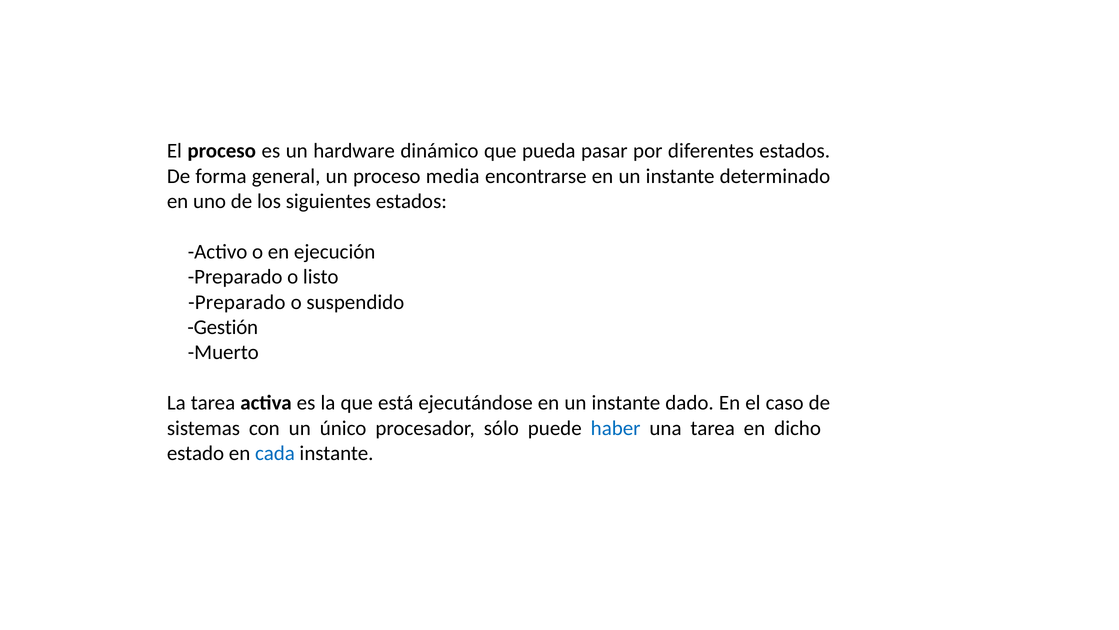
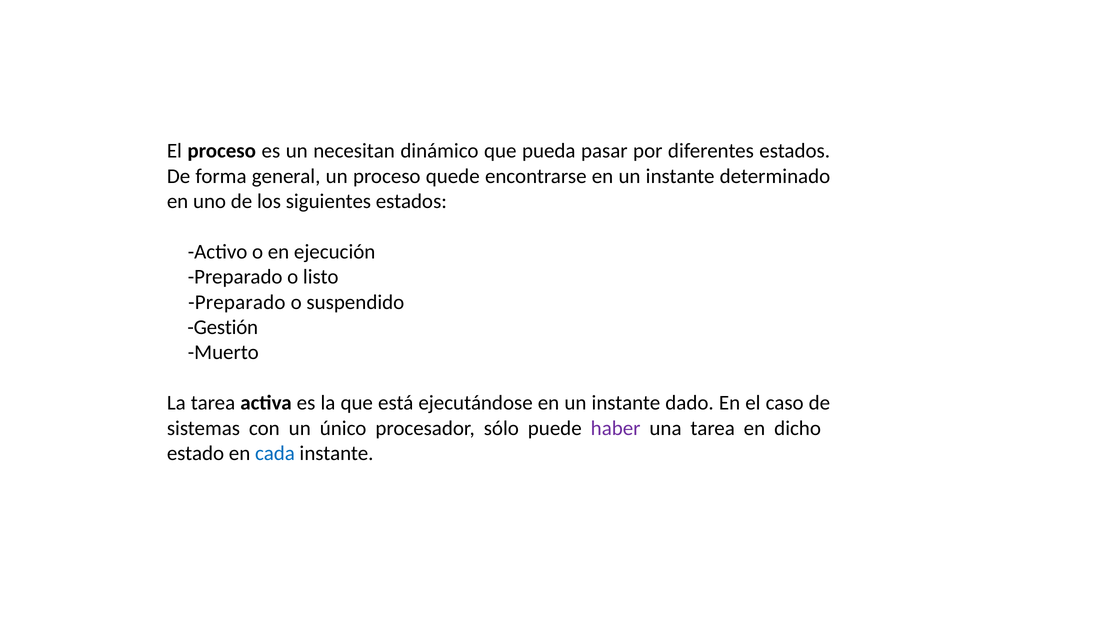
hardware: hardware -> necesitan (354, 151)
media: media -> quede (453, 176)
haber colour: blue -> purple (616, 428)
